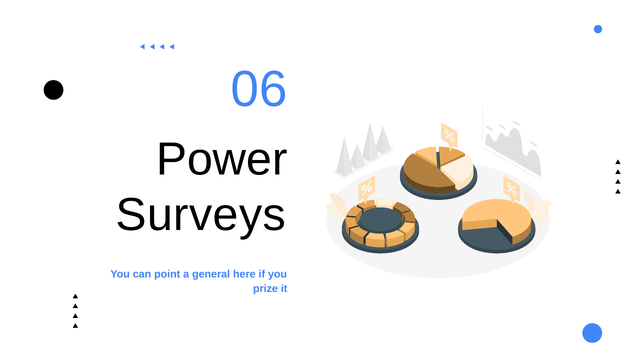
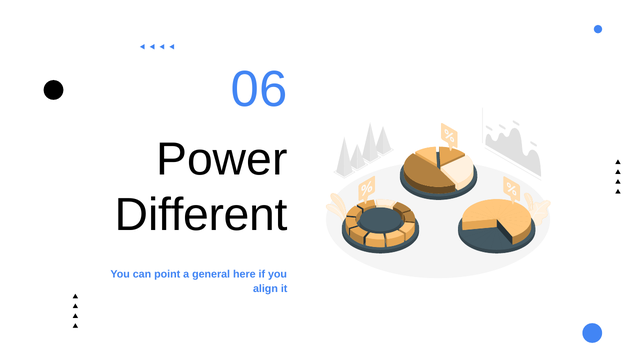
Surveys: Surveys -> Different (201, 215)
prize: prize -> align (265, 289)
